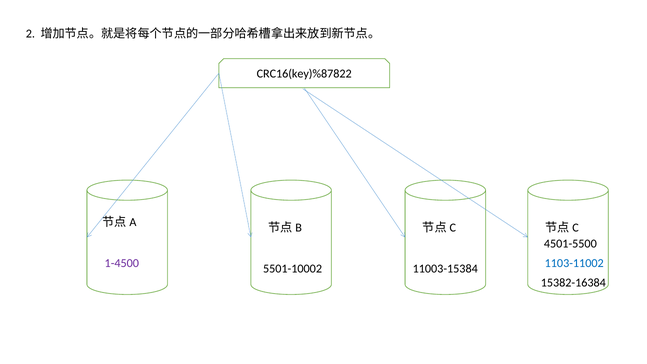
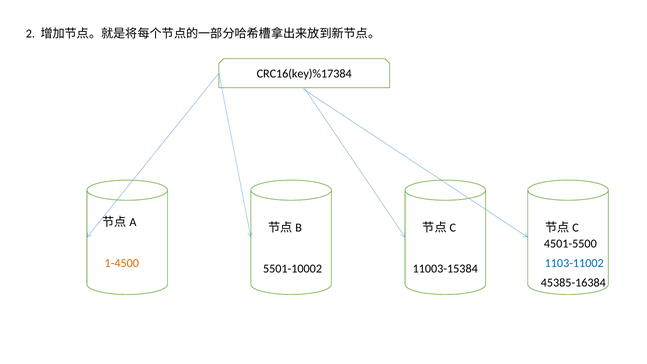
CRC16(key)%87822: CRC16(key)%87822 -> CRC16(key)%17384 (304, 74)
1-4500 colour: purple -> orange (122, 263)
15382-16384: 15382-16384 -> 45385-16384 (573, 283)
